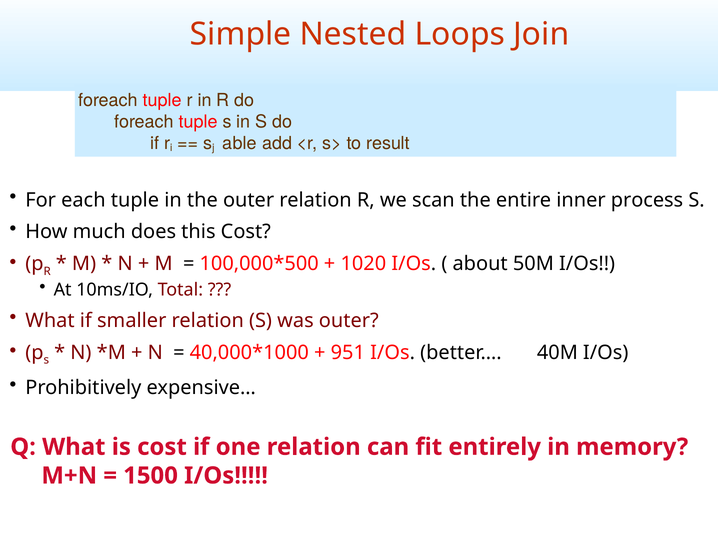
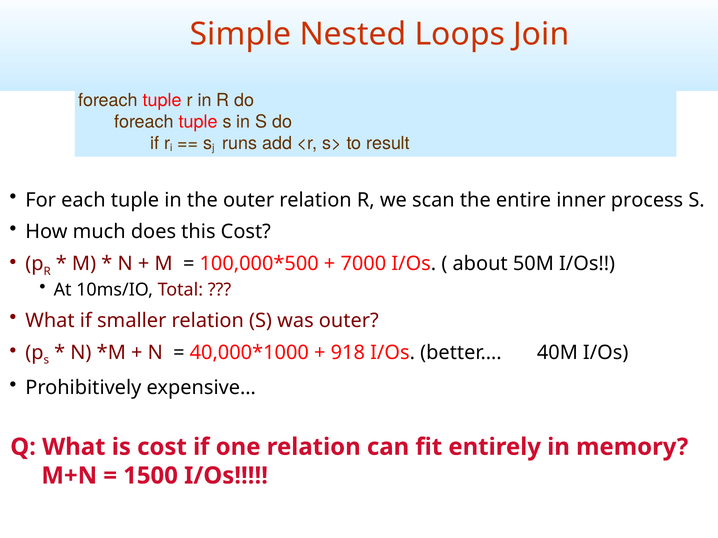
able: able -> runs (240, 143)
1020: 1020 -> 7000 (363, 264)
951: 951 -> 918 (348, 353)
